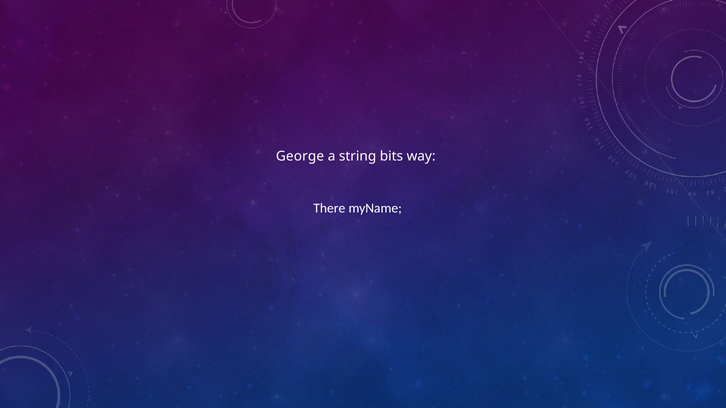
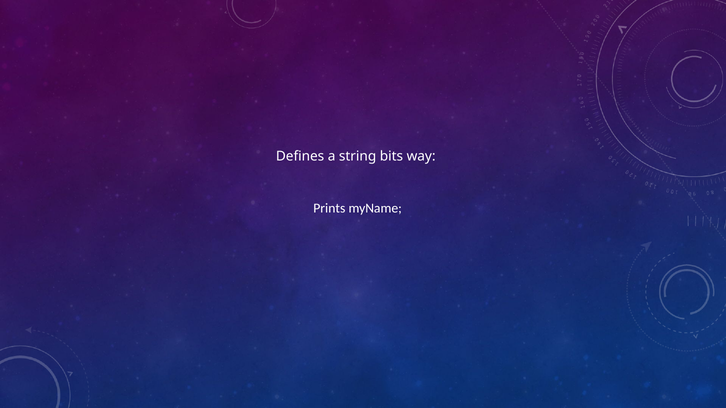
George: George -> Defines (300, 157)
There: There -> Prints (329, 209)
